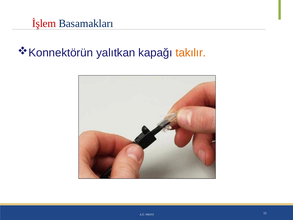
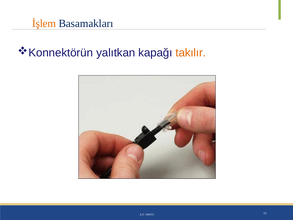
İşlem colour: red -> orange (44, 23)
